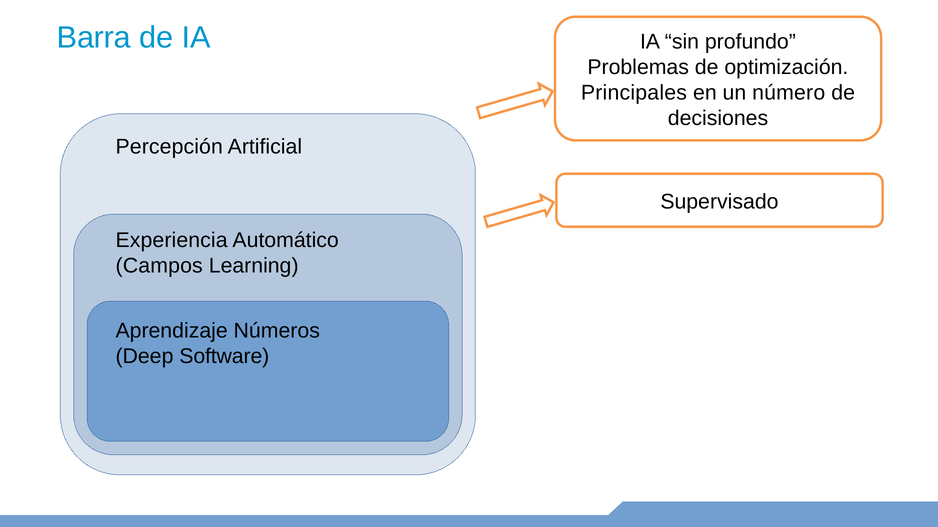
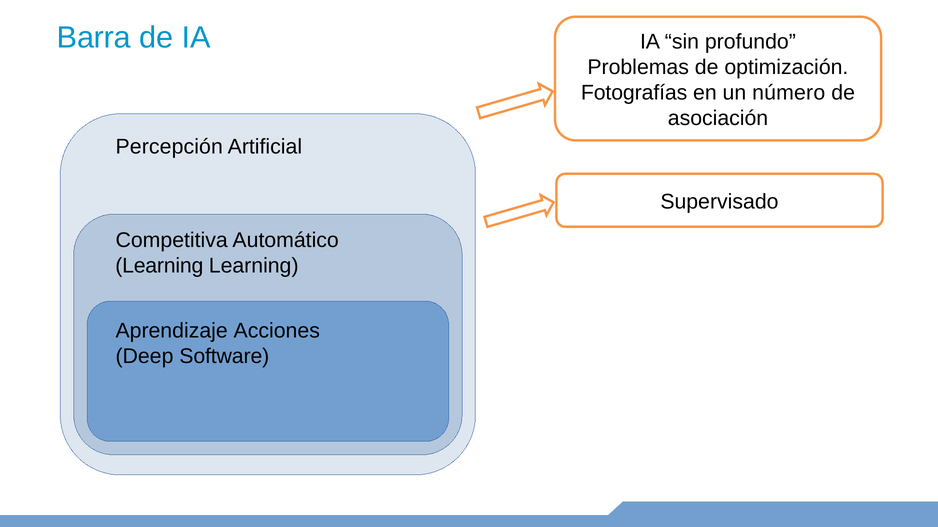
Principales: Principales -> Fotografías (634, 93)
decisiones: decisiones -> asociación (718, 118)
Experiencia: Experiencia -> Competitiva (172, 241)
Campos: Campos -> Learning (159, 266)
Números: Números -> Acciones (277, 331)
